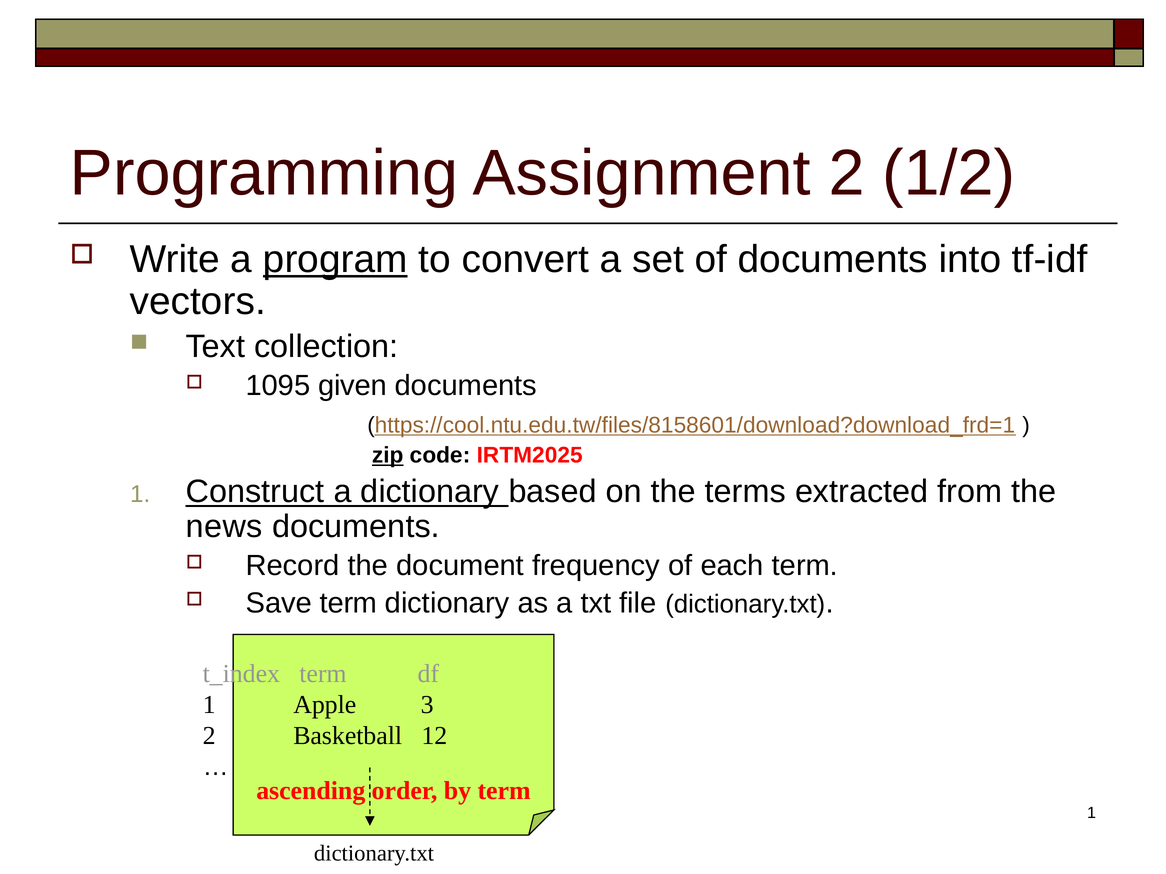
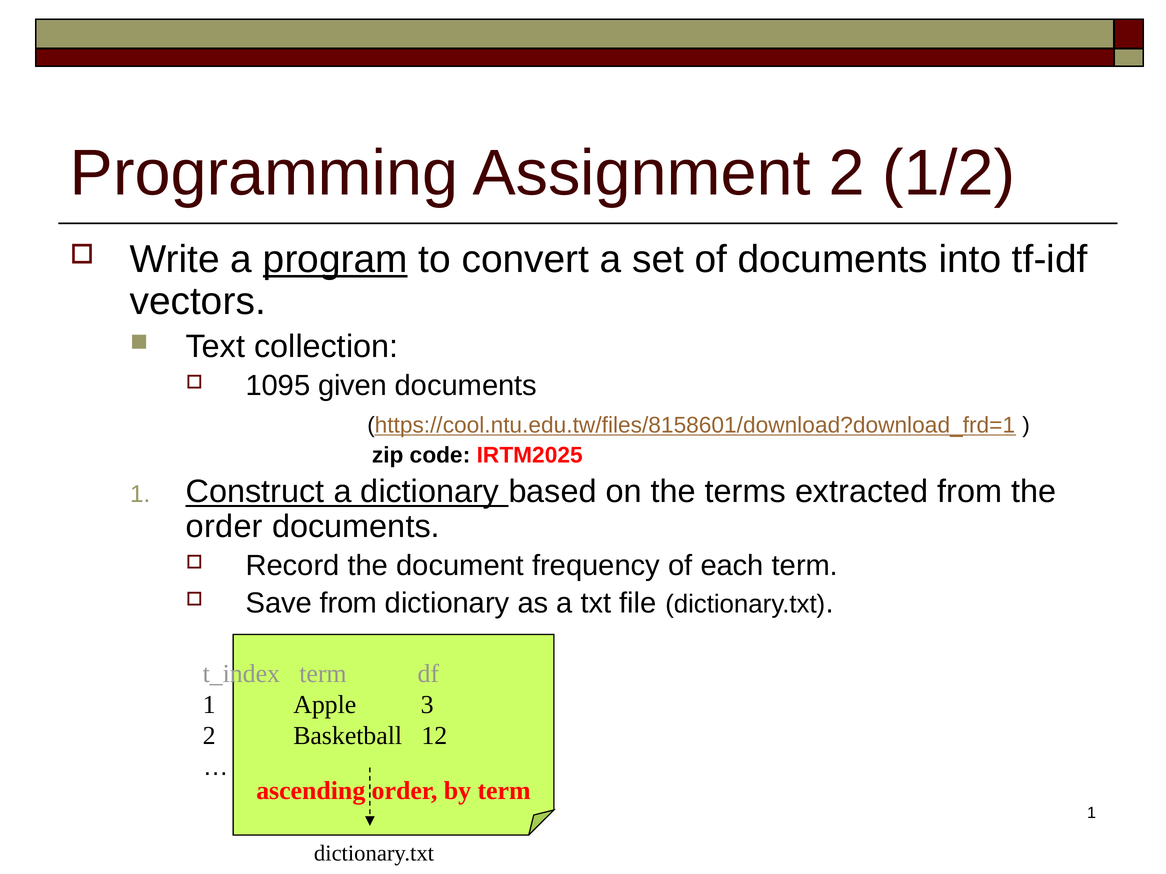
zip underline: present -> none (388, 456)
news: news -> order (224, 527)
Save term: term -> from (349, 603)
